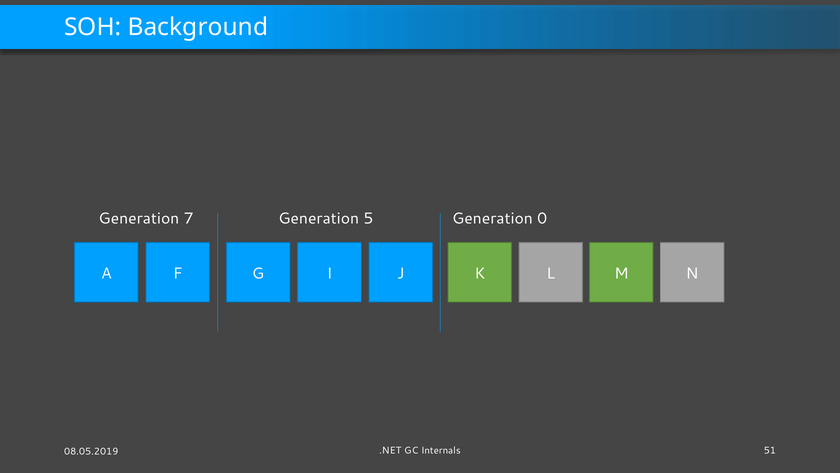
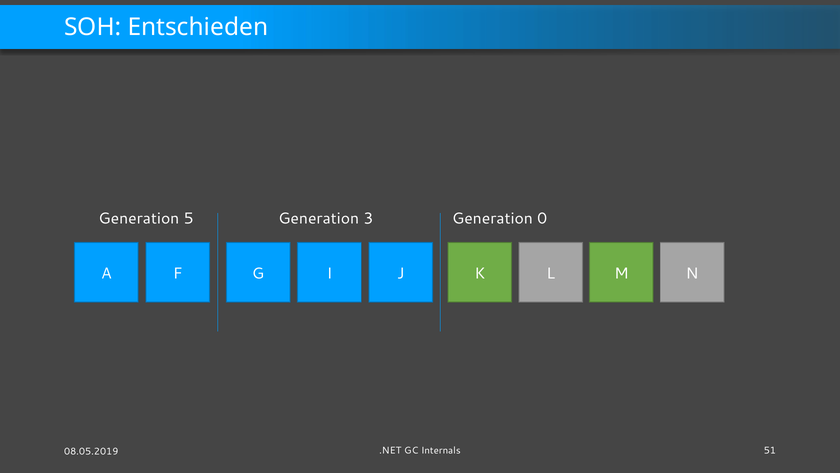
Background: Background -> Entschieden (198, 27)
7: 7 -> 5 (189, 219)
5: 5 -> 3 (368, 219)
